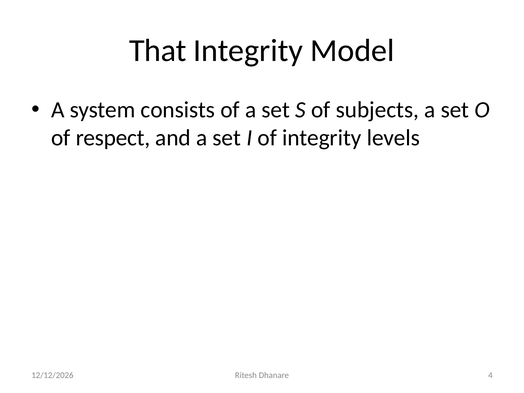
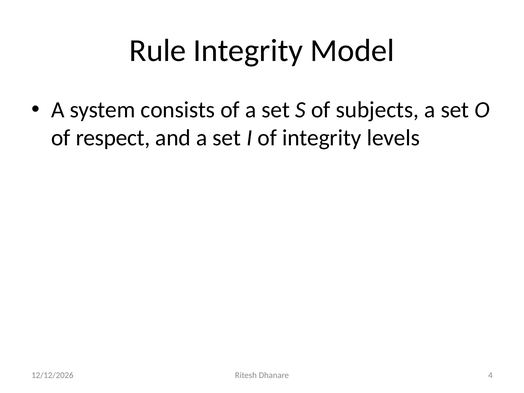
That: That -> Rule (158, 51)
